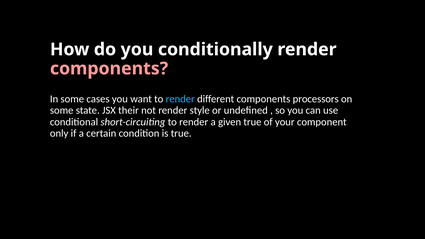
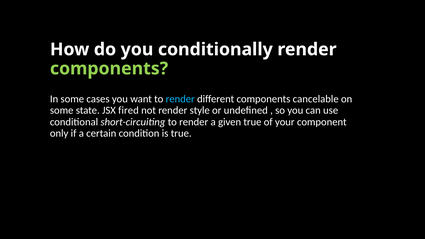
components colour: pink -> light green (109, 69)
processors: processors -> cancelable (316, 99)
their: their -> fired (128, 110)
